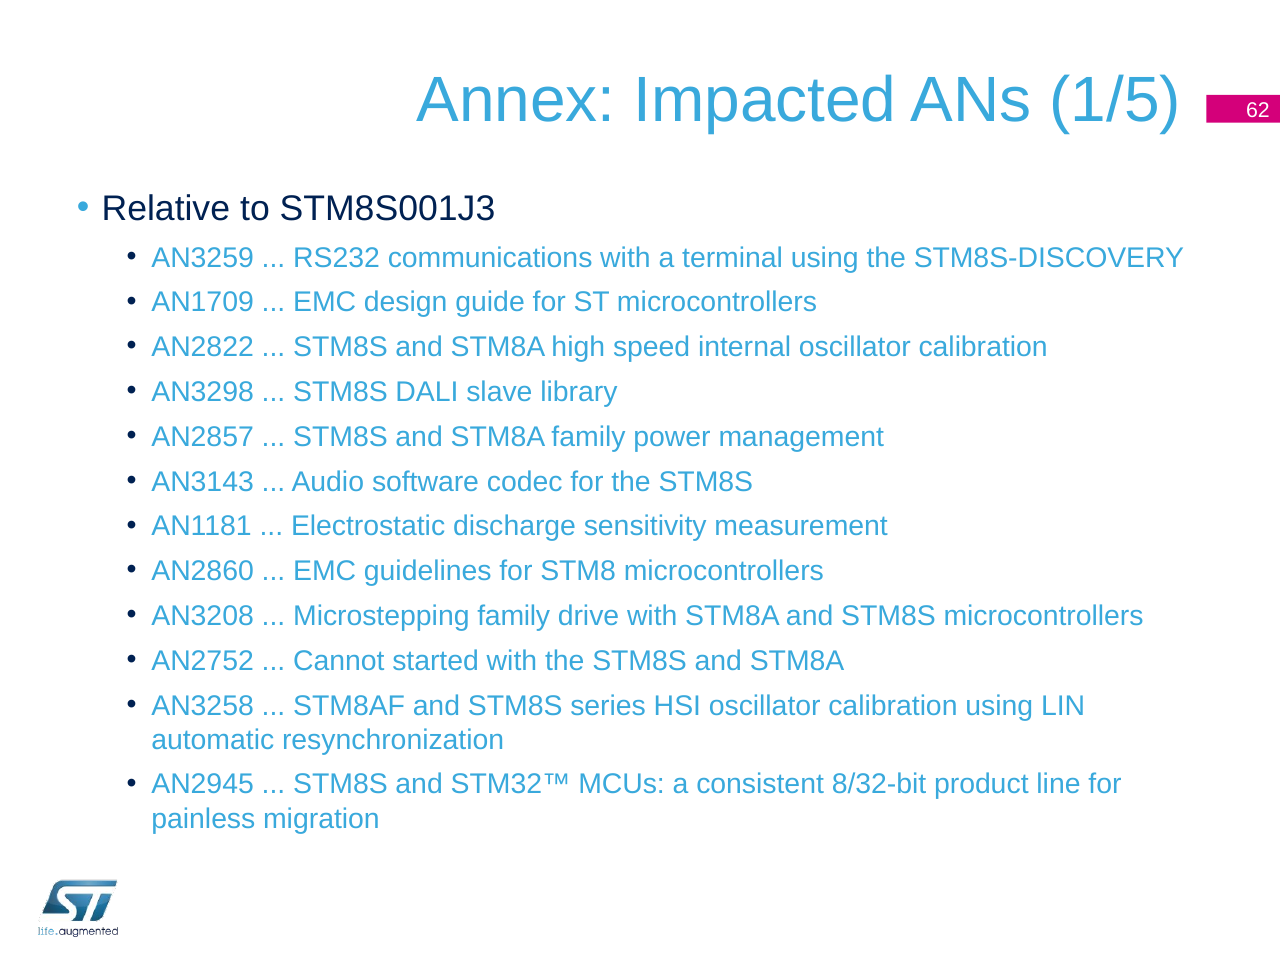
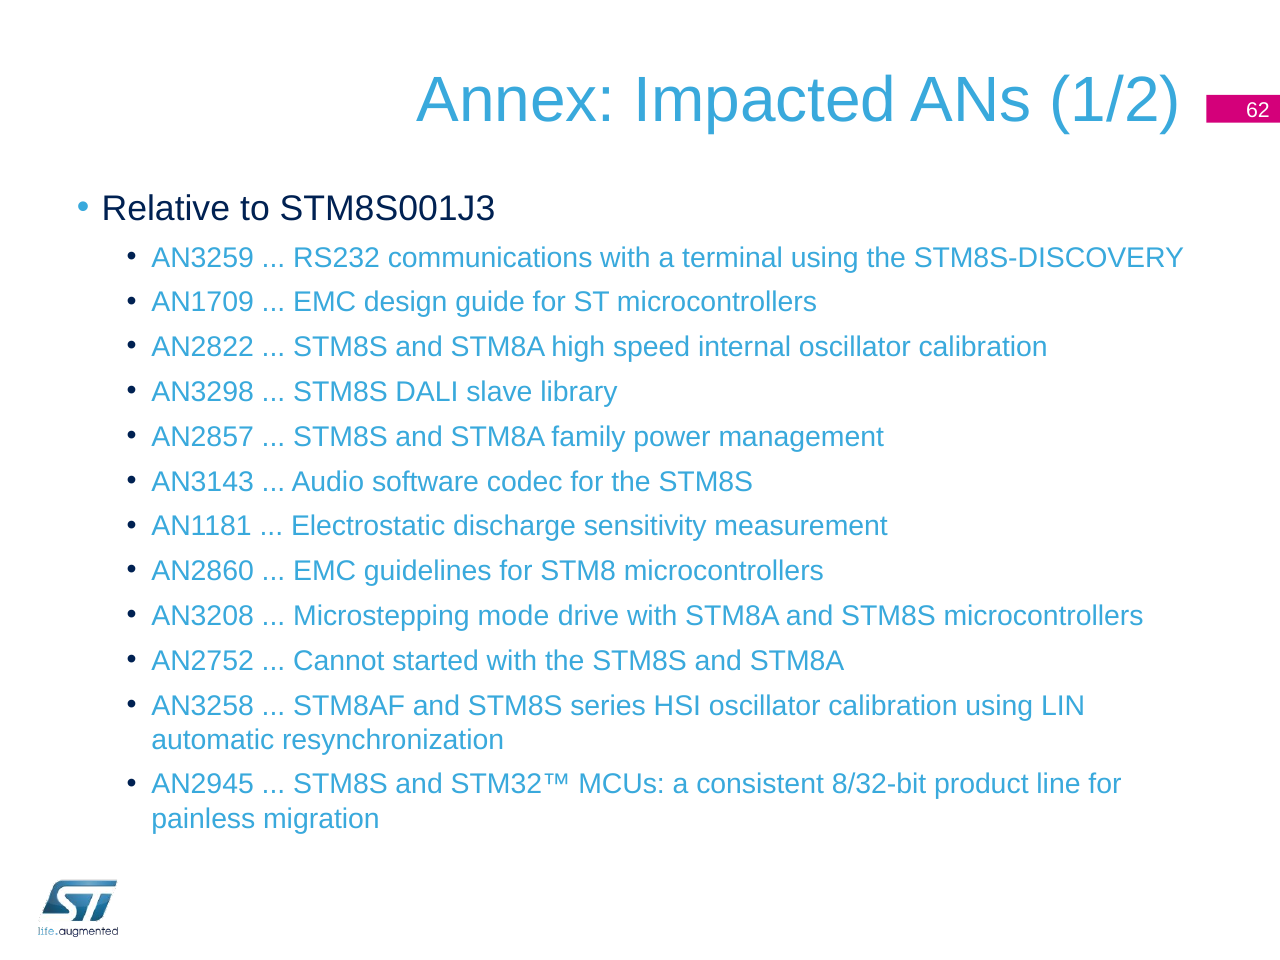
1/5: 1/5 -> 1/2 (1115, 101)
Microstepping family: family -> mode (513, 616)
